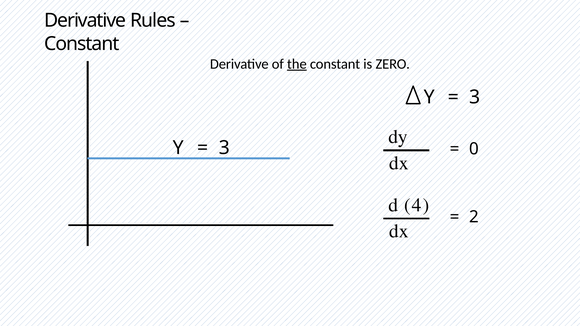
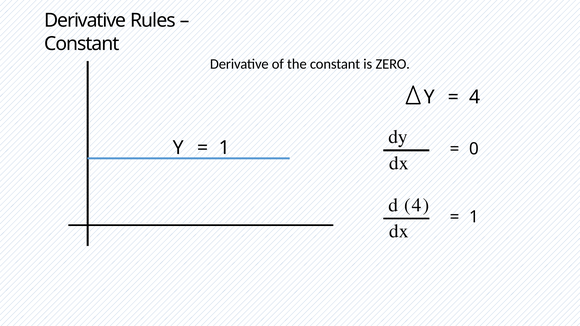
the underline: present -> none (297, 64)
3: 3 -> 4 (475, 97)
3: 3 -> 1 (224, 148)
2: 2 -> 1 (474, 217)
